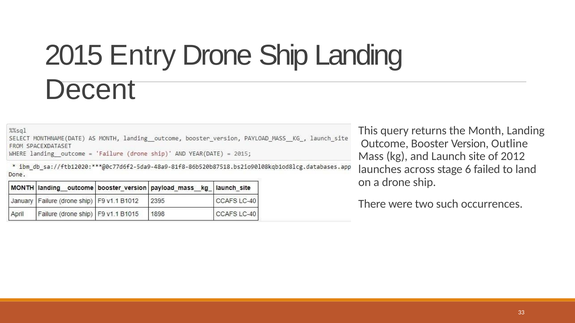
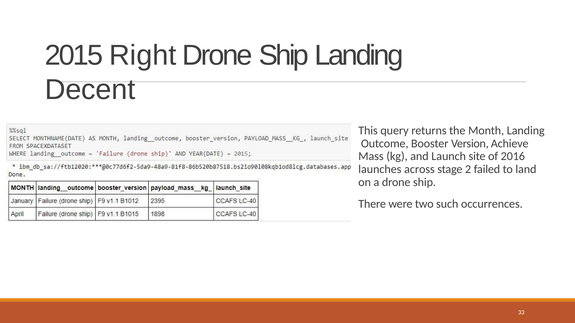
Entry: Entry -> Right (143, 55)
Outline: Outline -> Achieve (510, 144)
2012: 2012 -> 2016 (513, 157)
6: 6 -> 2 (468, 169)
